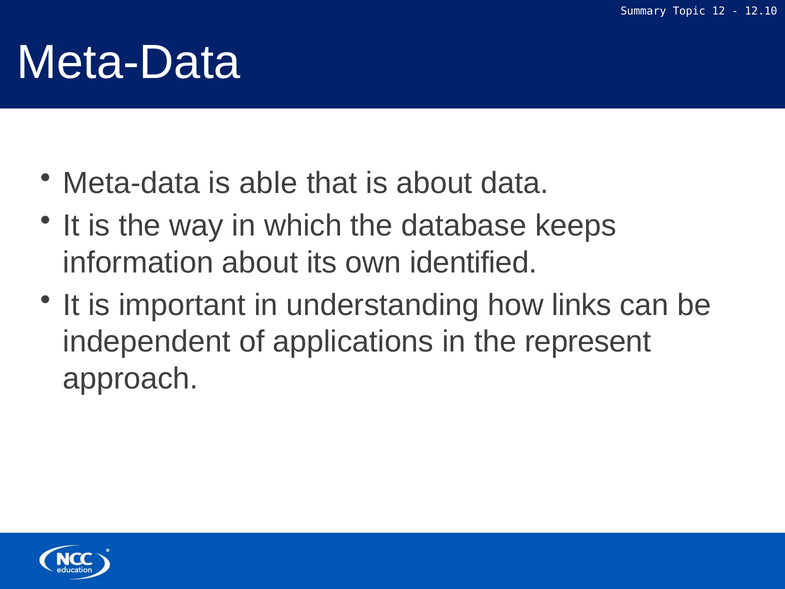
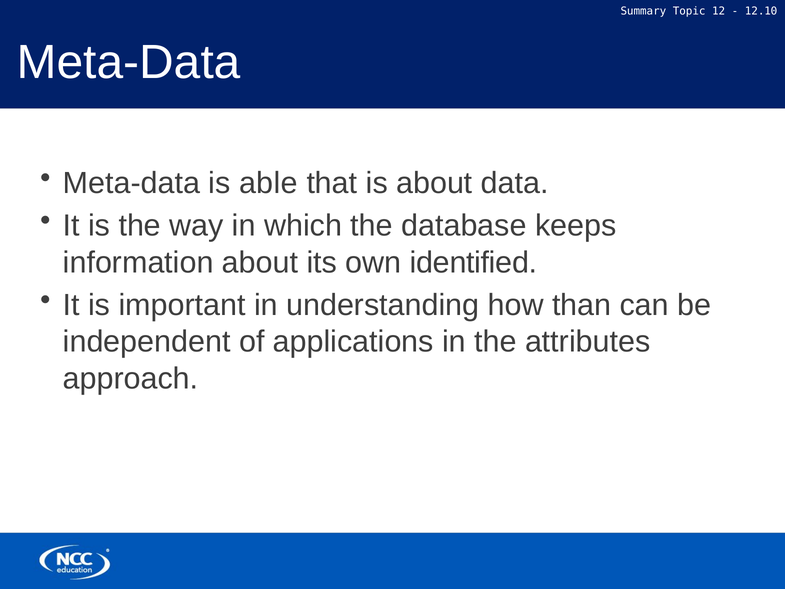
links: links -> than (582, 305)
represent: represent -> attributes (588, 342)
